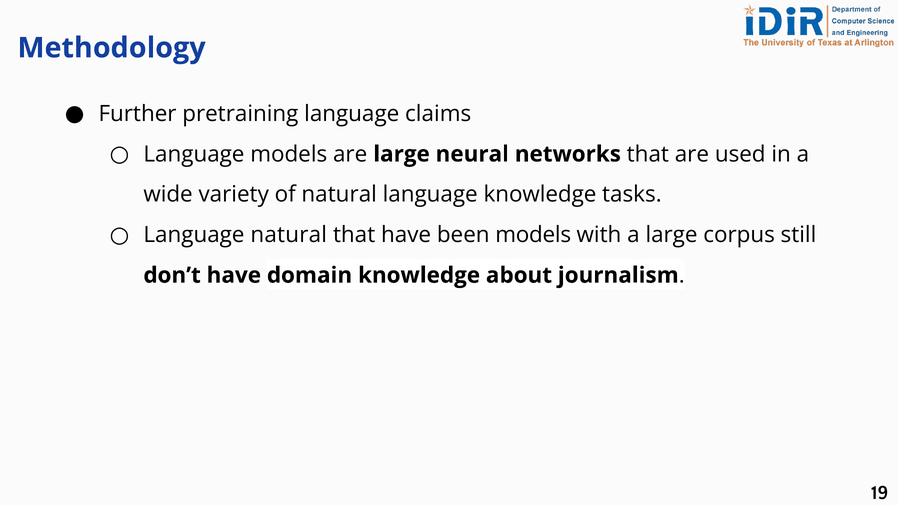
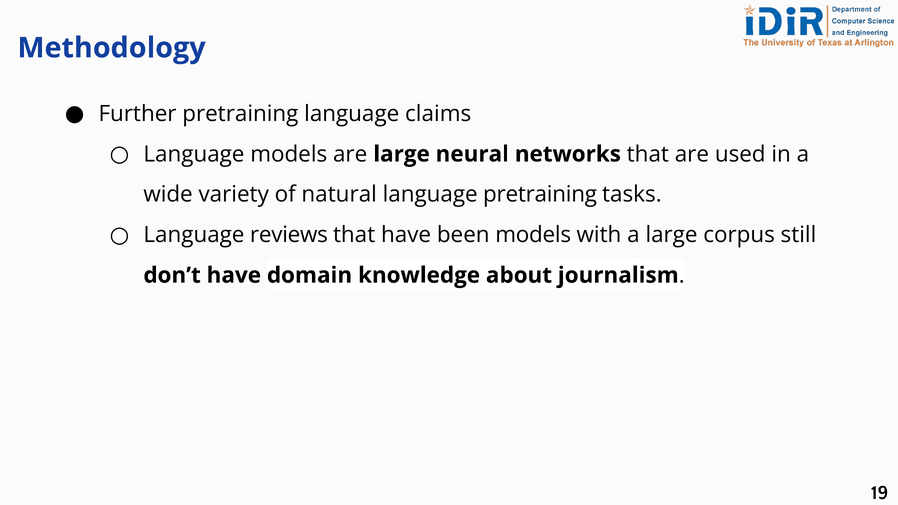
language knowledge: knowledge -> pretraining (540, 195)
Language natural: natural -> reviews (289, 235)
